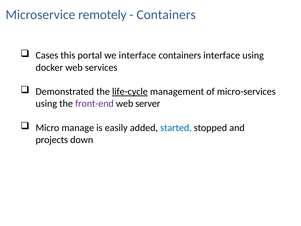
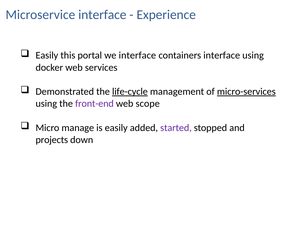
Microservice remotely: remotely -> interface (102, 15)
Containers: Containers -> Experience (166, 15)
Cases: Cases -> Easily (47, 55)
micro-services underline: none -> present (246, 91)
server: server -> scope (148, 104)
started colour: blue -> purple (176, 128)
